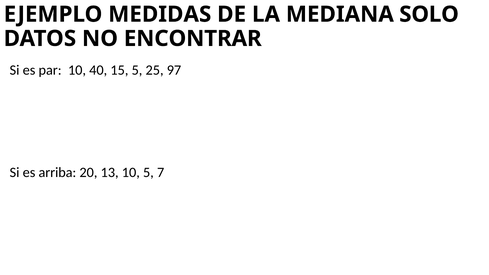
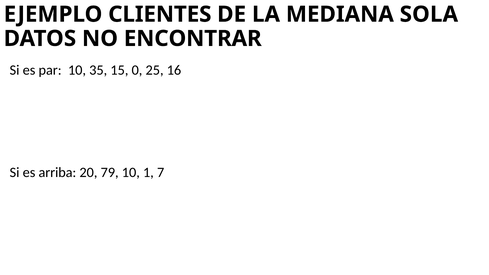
MEDIDAS: MEDIDAS -> CLIENTES (160, 14)
SOLO: SOLO -> SOLA (429, 14)
40: 40 -> 35 (98, 70)
15 5: 5 -> 0 (137, 70)
97: 97 -> 16 (174, 70)
13: 13 -> 79 (110, 173)
10 5: 5 -> 1 (148, 173)
